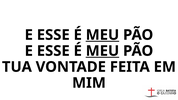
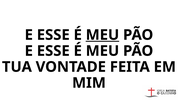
MEU underline: present -> none (102, 51)
